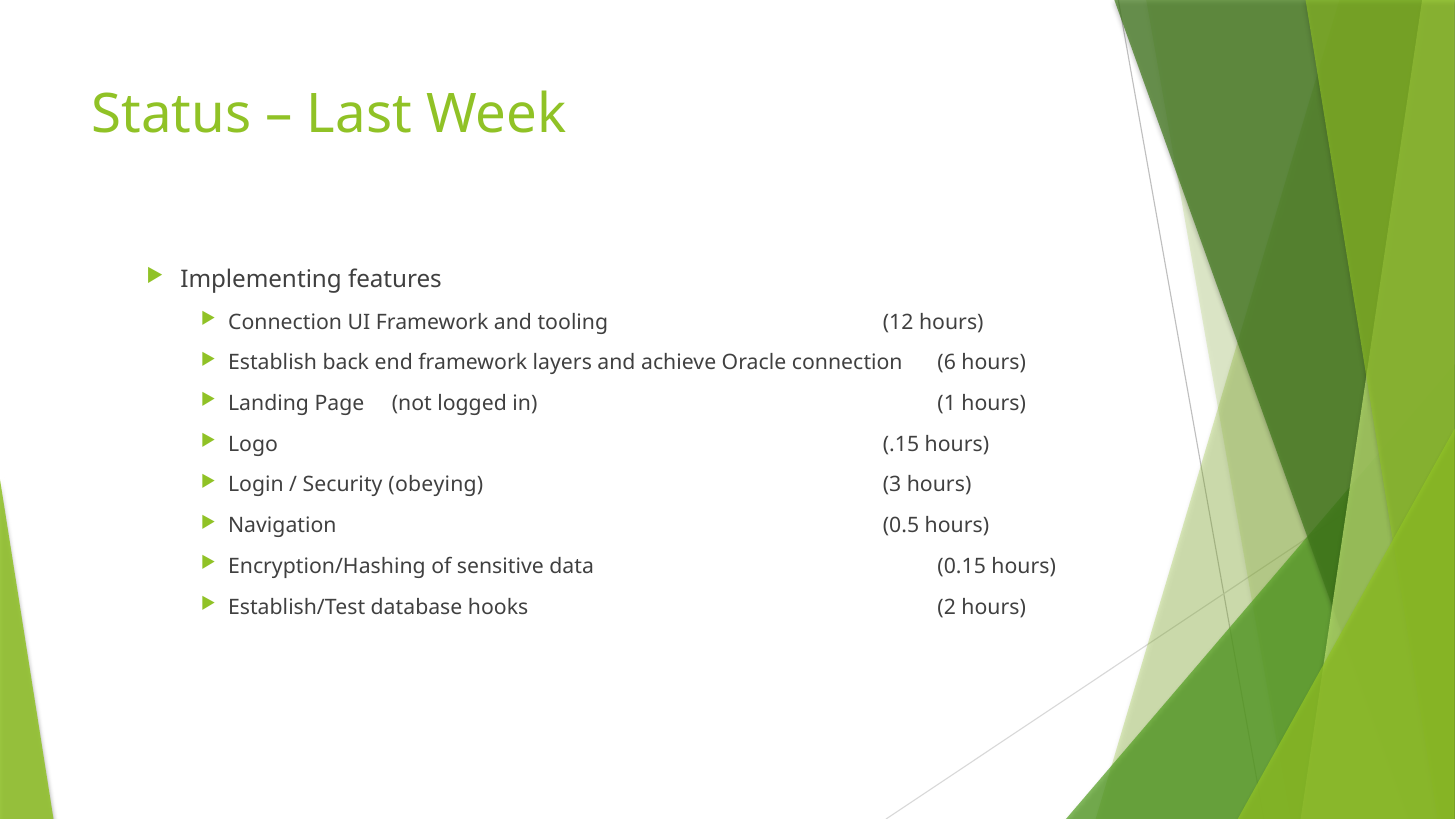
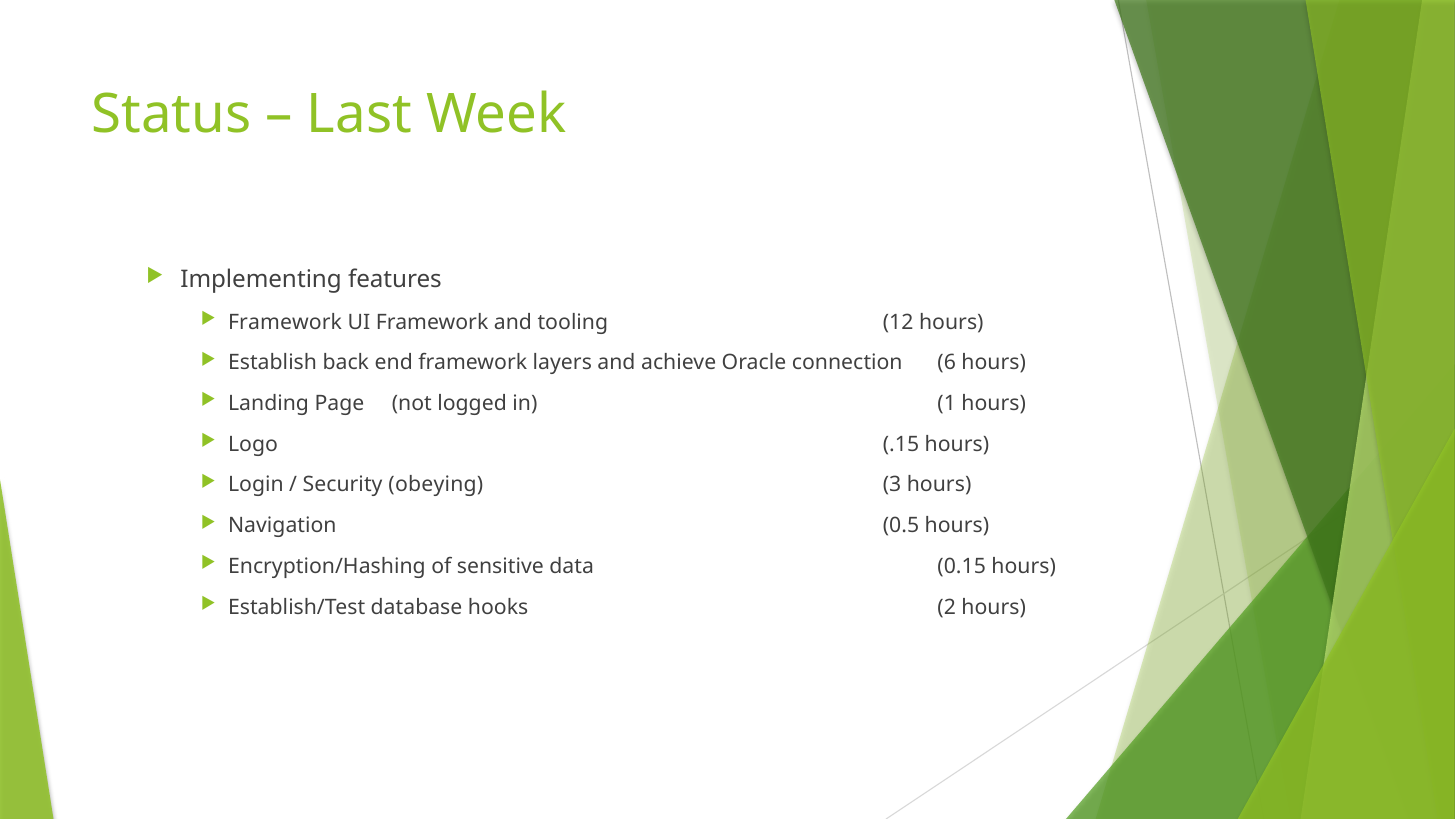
Connection: Connection -> Framework (285, 322)
